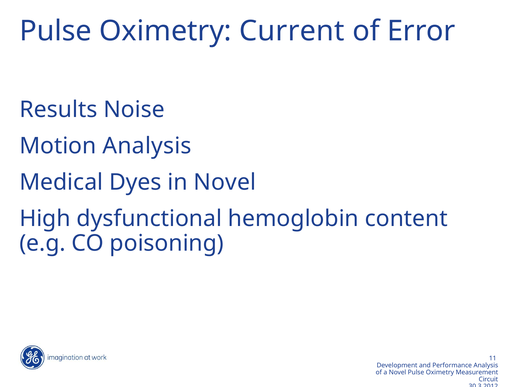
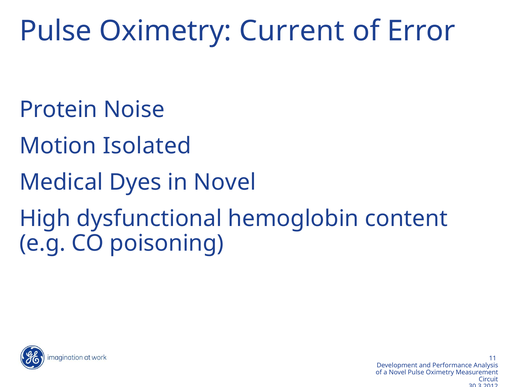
Results: Results -> Protein (58, 110)
Motion Analysis: Analysis -> Isolated (147, 146)
